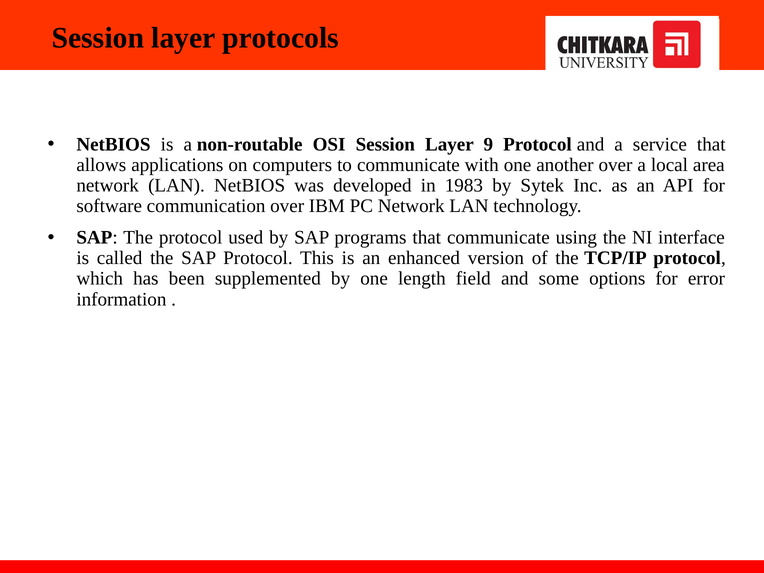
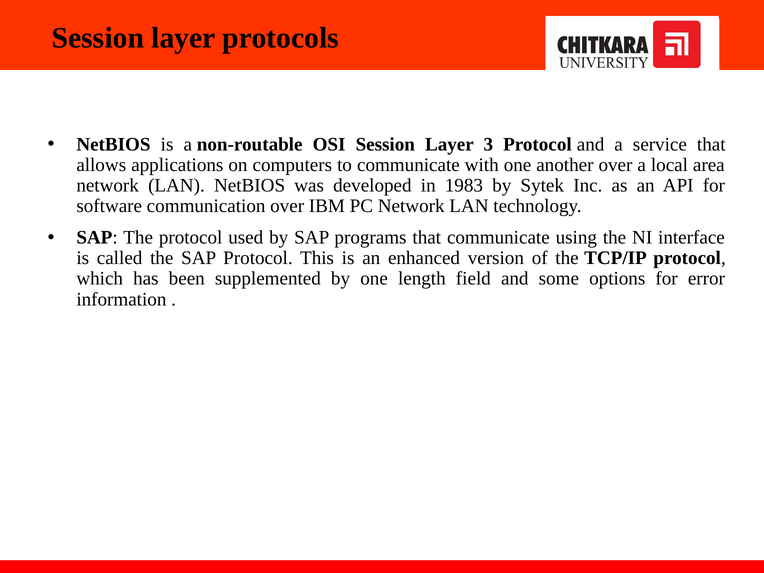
9: 9 -> 3 (488, 144)
